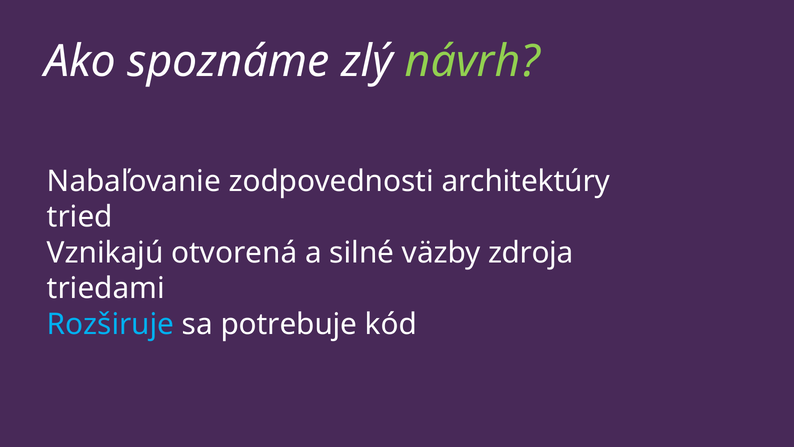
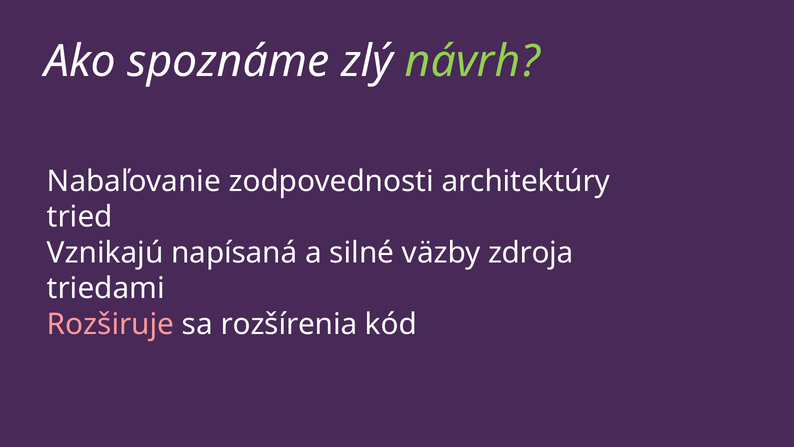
otvorená: otvorená -> napísaná (234, 253)
Rozširuje colour: light blue -> pink (111, 324)
potrebuje: potrebuje -> rozšírenia (289, 324)
